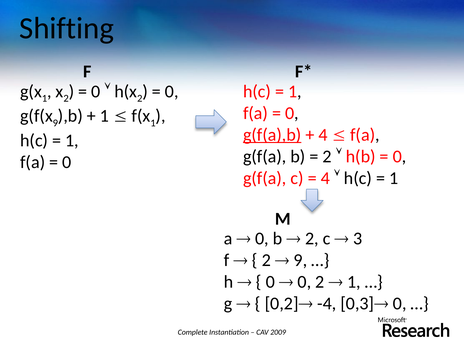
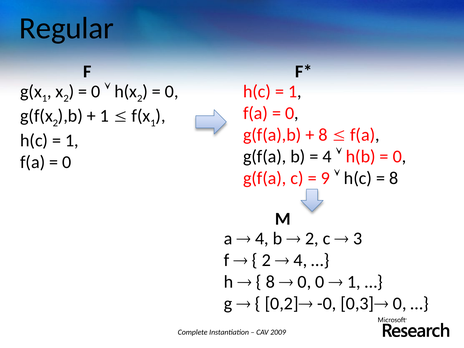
Shifting: Shifting -> Regular (67, 28)
9: 9 -> 2 (55, 123)
g(f(a),b underline: present -> none (272, 135)
4: 4 -> 8 (323, 135)
2: 2 -> 4 (327, 156)
4: 4 -> 9 (325, 178)
1: 1 -> 8 (394, 178)
0: 0 -> 4 (262, 239)
9: 9 -> 4 (300, 260)
0: 0 -> 8 (270, 282)
0 2: 2 -> 0 (320, 282)
-4: -4 -> -0 (327, 304)
